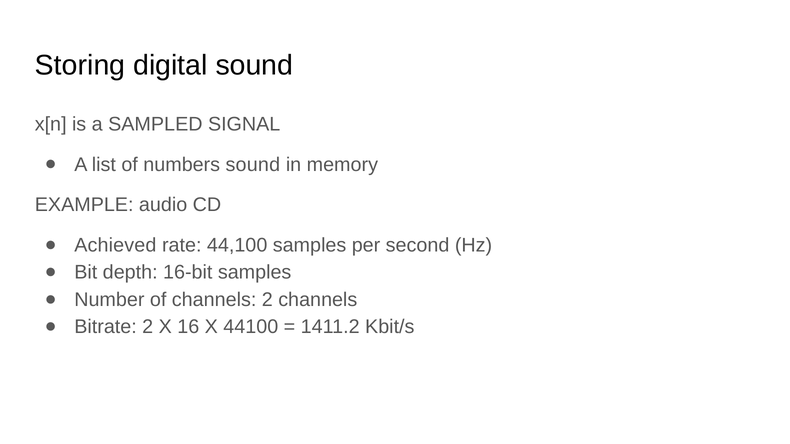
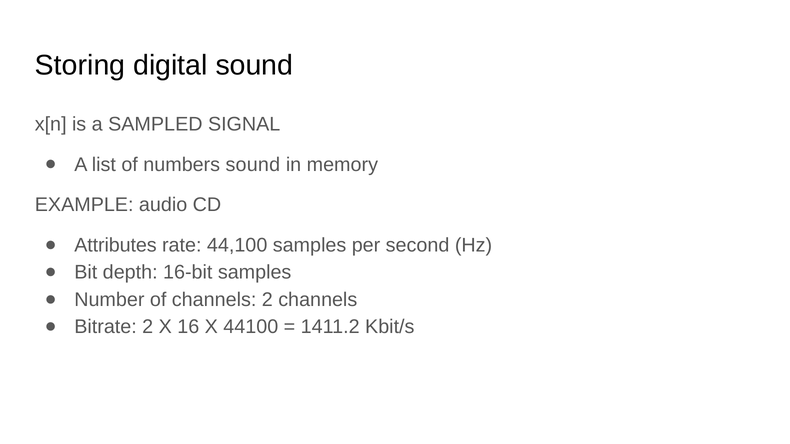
Achieved: Achieved -> Attributes (115, 245)
